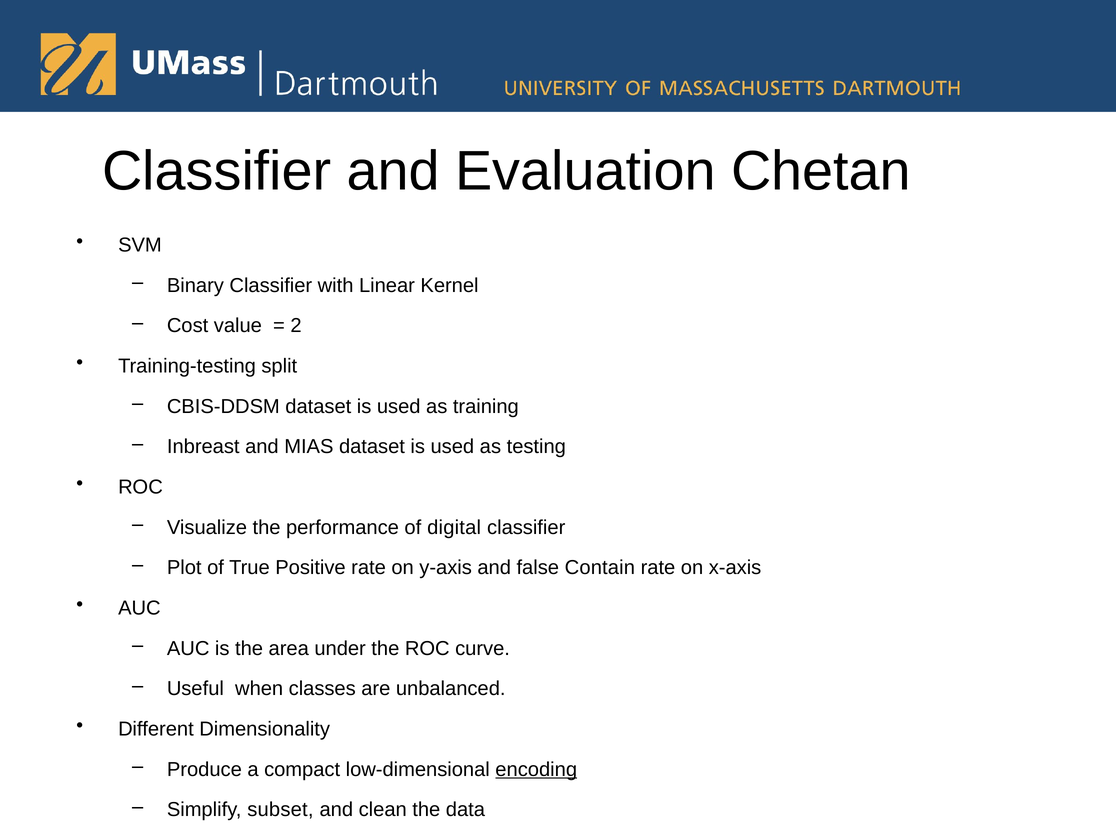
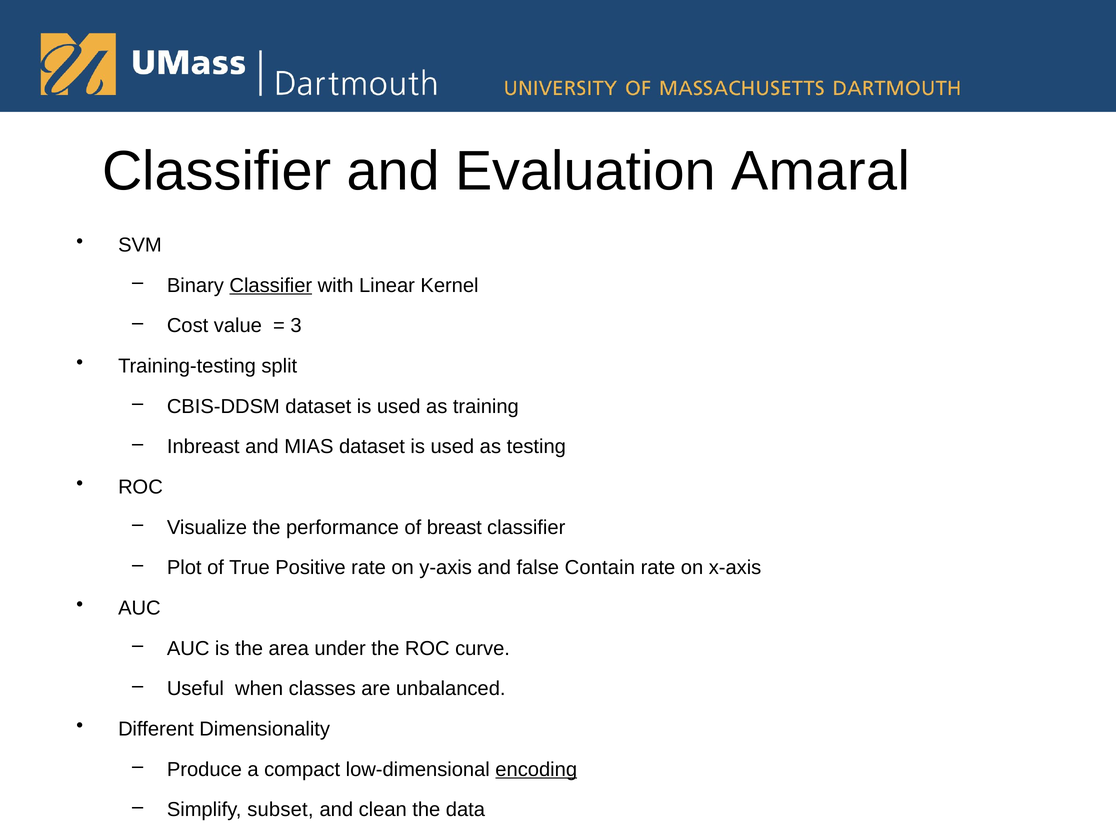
Chetan: Chetan -> Amaral (821, 171)
Classifier underline: none -> present (271, 285)
2: 2 -> 3 (296, 326)
digital: digital -> breast (454, 527)
